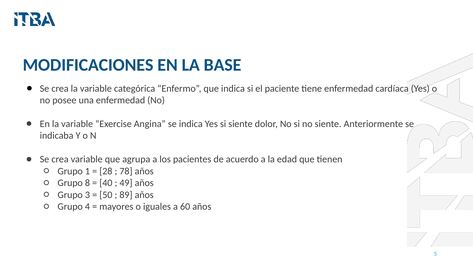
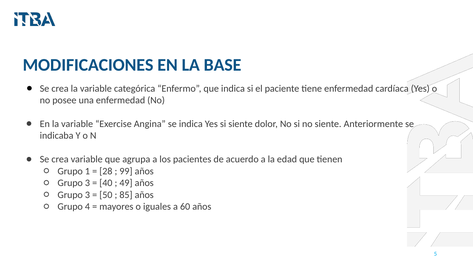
78: 78 -> 99 (126, 171)
8: 8 -> 3 (87, 183)
89: 89 -> 85 (126, 195)
